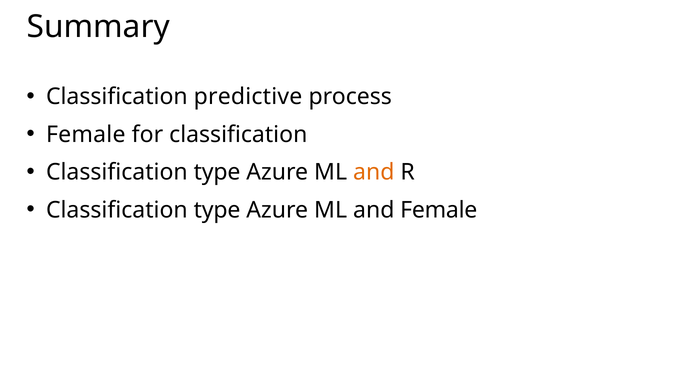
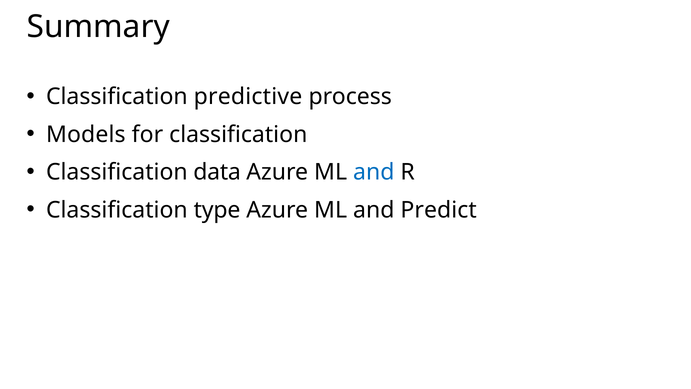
Female: Female -> Models (86, 134)
type: type -> data (217, 172)
and colour: orange -> blue (374, 172)
and Female: Female -> Predict (439, 210)
